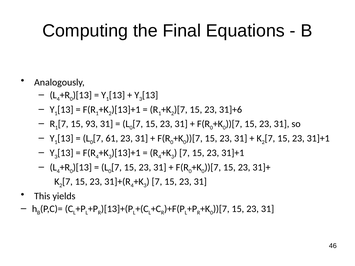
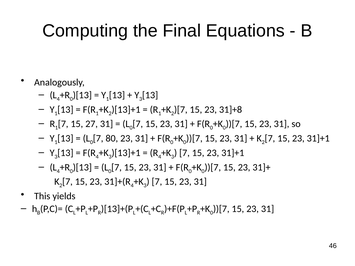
31]+6: 31]+6 -> 31]+8 (231, 110)
93: 93 -> 27 (92, 124)
61: 61 -> 80 (112, 139)
